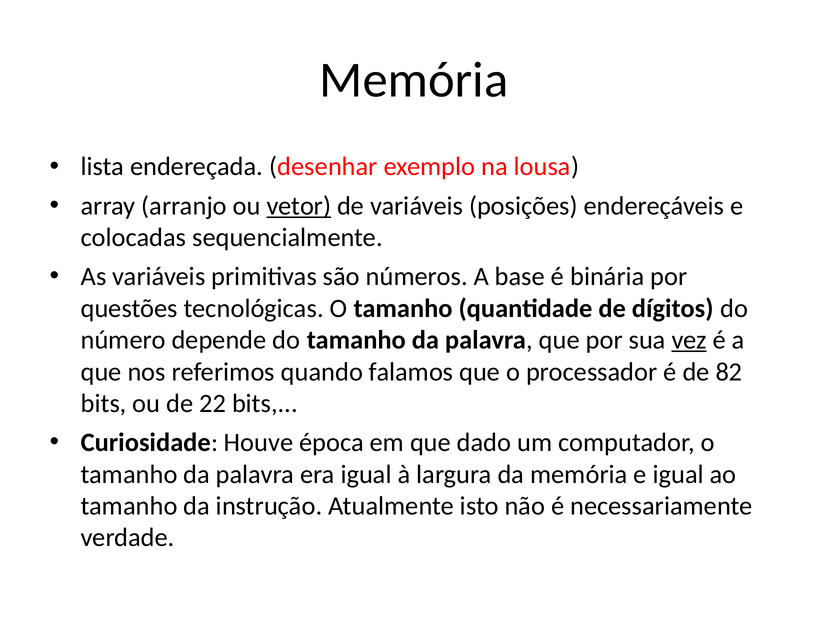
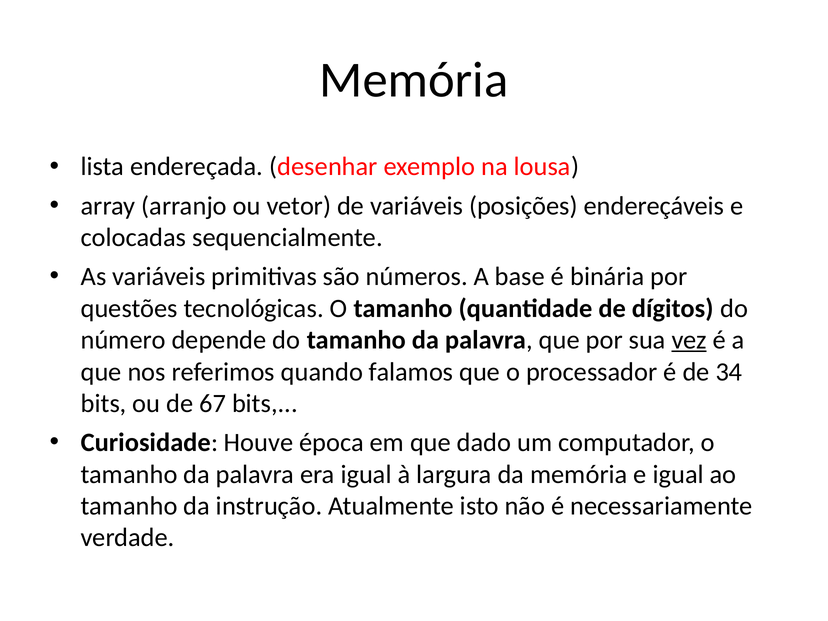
vetor underline: present -> none (299, 206)
82: 82 -> 34 (729, 372)
22: 22 -> 67 (213, 404)
